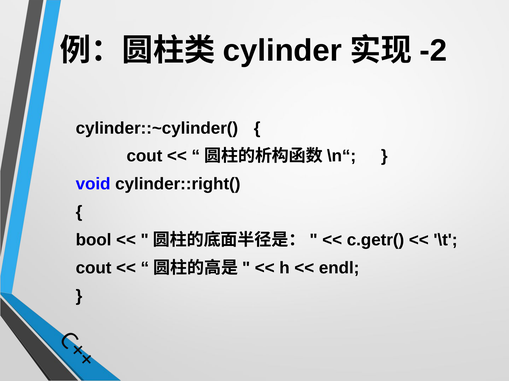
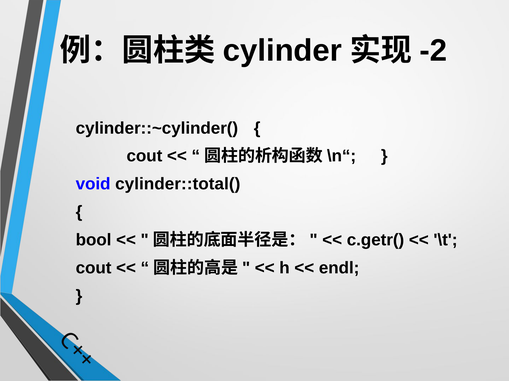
cylinder::right(: cylinder::right( -> cylinder::total( (178, 184)
